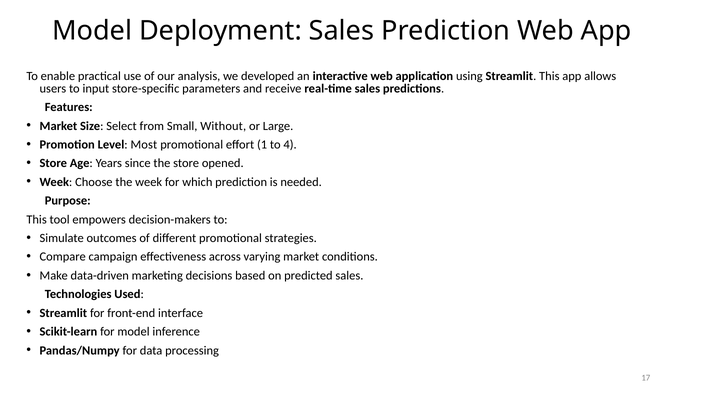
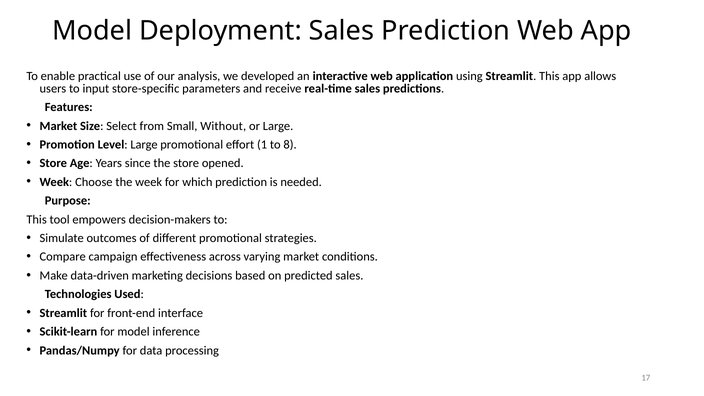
Level Most: Most -> Large (144, 145)
4: 4 -> 8 (290, 145)
